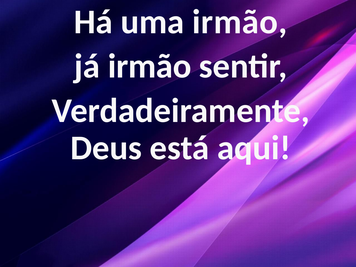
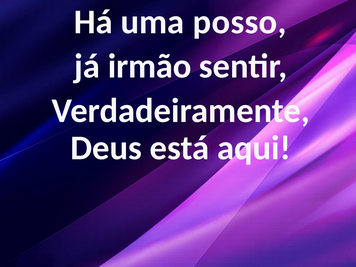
uma irmão: irmão -> posso (240, 22)
